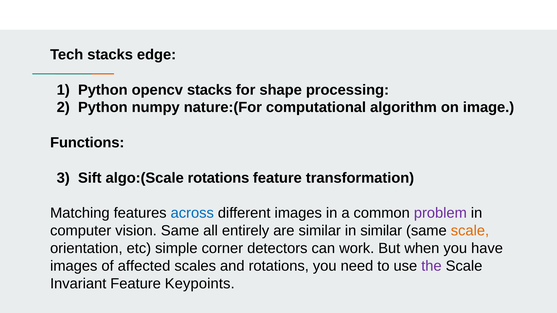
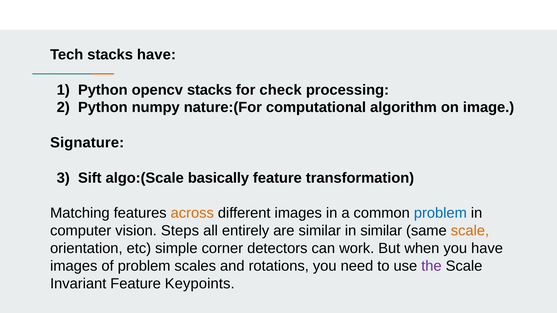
stacks edge: edge -> have (156, 55)
shape: shape -> check (281, 90)
Functions: Functions -> Signature (87, 143)
algo:(Scale rotations: rotations -> basically (218, 178)
across colour: blue -> orange (192, 213)
problem colour: purple -> blue (440, 213)
vision Same: Same -> Steps (180, 231)
of affected: affected -> problem (144, 266)
